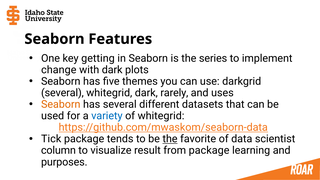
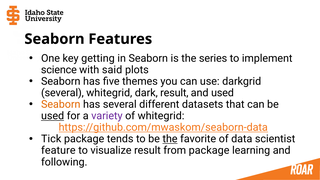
change: change -> science (59, 70)
with dark: dark -> said (112, 70)
dark rarely: rarely -> result (174, 93)
and uses: uses -> used (223, 93)
used underline: none -> present (53, 116)
variety colour: blue -> purple (107, 116)
column: column -> feature (58, 150)
purposes: purposes -> following (64, 162)
